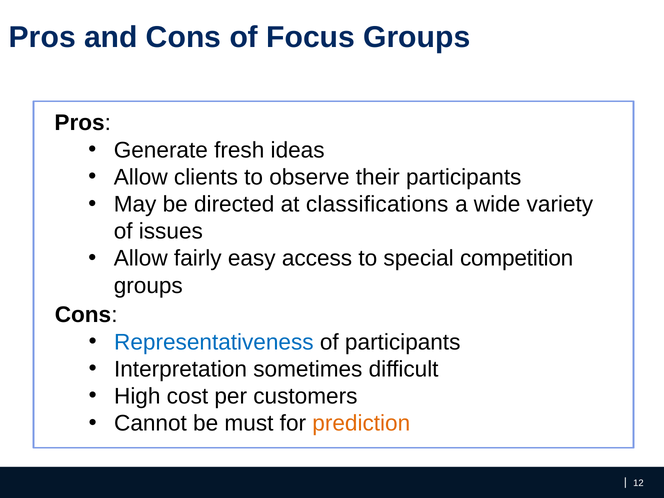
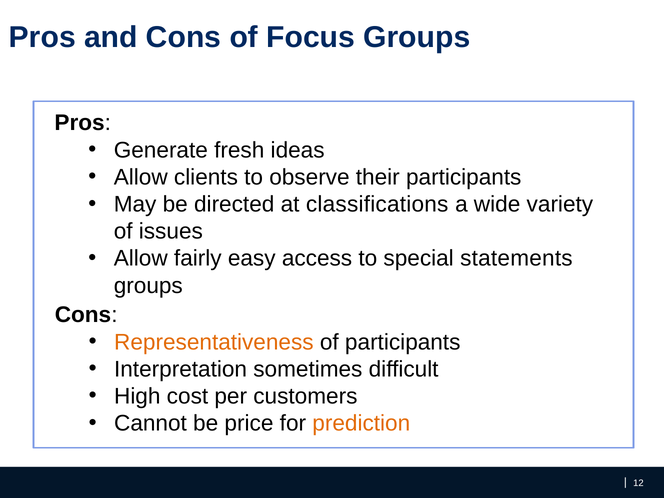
competition: competition -> statements (516, 259)
Representativeness colour: blue -> orange (214, 342)
must: must -> price (249, 423)
